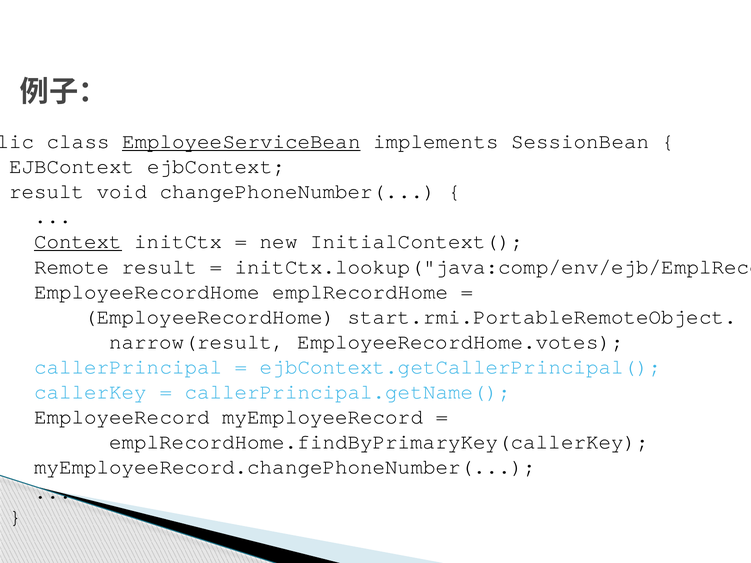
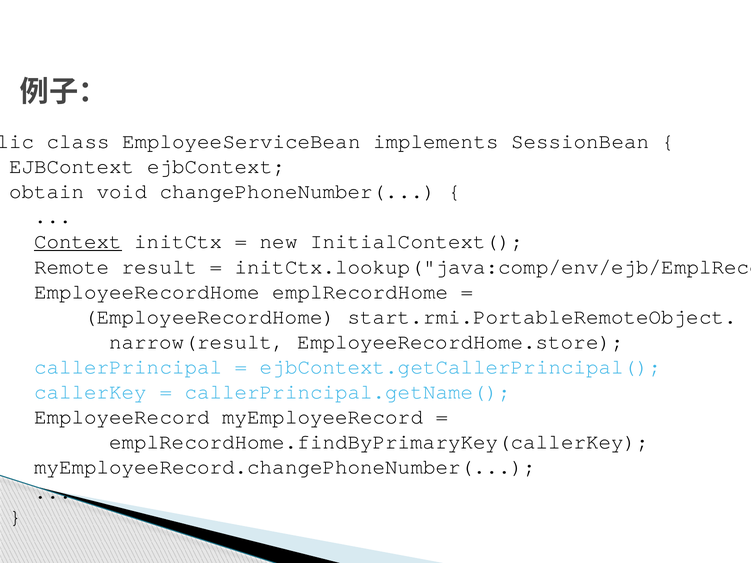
EmployeeServiceBean underline: present -> none (241, 142)
result: result -> obtain (47, 192)
EmployeeRecordHome.votes: EmployeeRecordHome.votes -> EmployeeRecordHome.store (461, 342)
